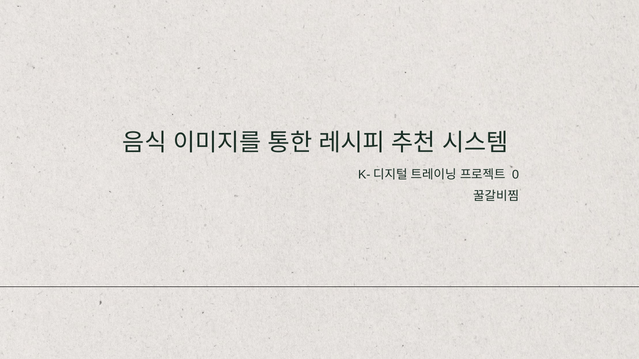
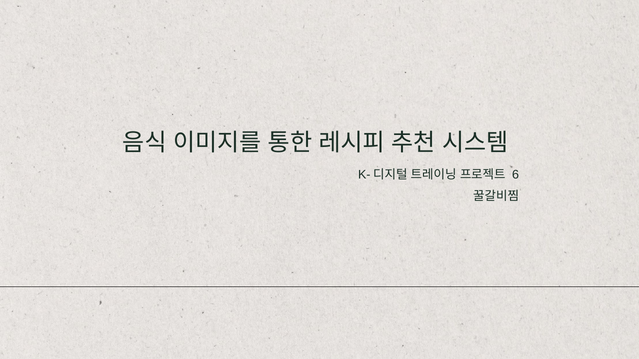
0: 0 -> 6 (516, 175)
